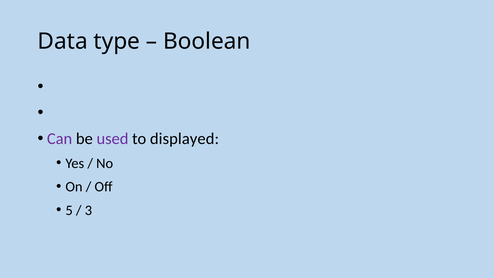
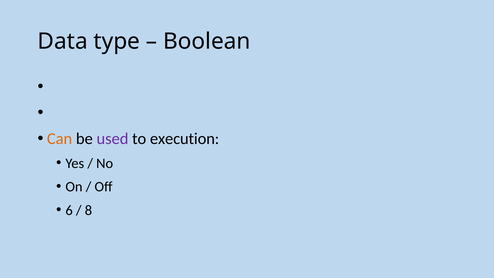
Can colour: purple -> orange (60, 139)
displayed: displayed -> execution (185, 139)
5: 5 -> 6 (69, 210)
3: 3 -> 8 (88, 210)
